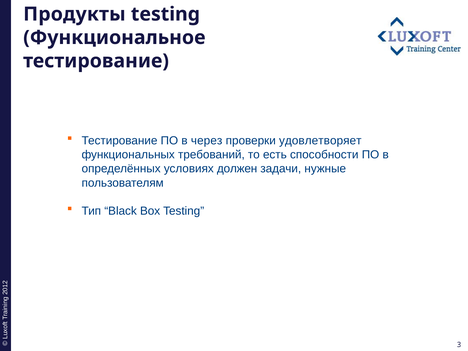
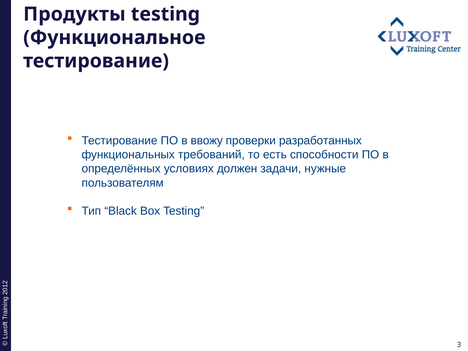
через: через -> ввожу (207, 141)
удовлетворяет: удовлетворяет -> разработанных (320, 141)
